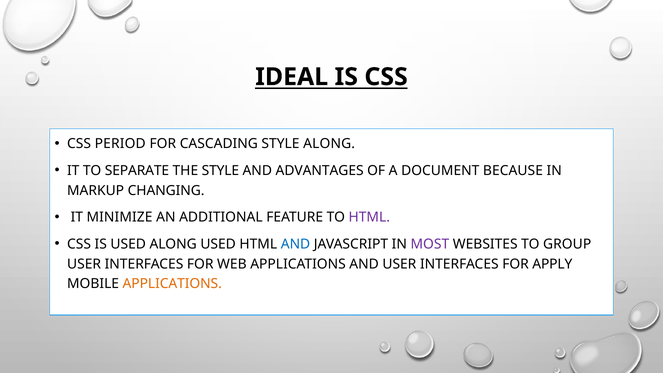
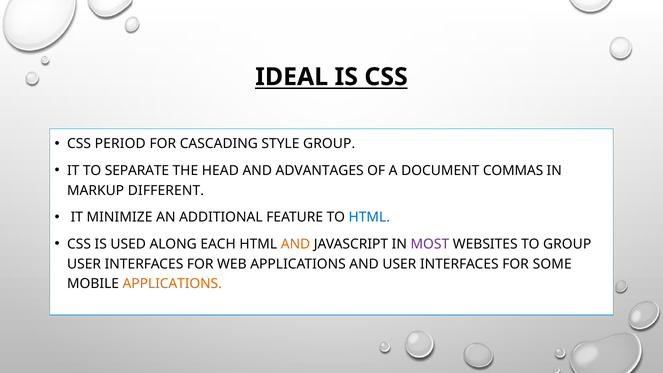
STYLE ALONG: ALONG -> GROUP (329, 144)
THE STYLE: STYLE -> HEAD (220, 171)
BECAUSE: BECAUSE -> COMMAS (513, 171)
CHANGING: CHANGING -> DIFFERENT (166, 190)
HTML colour: purple -> blue (369, 217)
ALONG USED: USED -> EACH (218, 244)
AND colour: blue -> orange (296, 244)
APPLY: APPLY -> SOME (552, 264)
